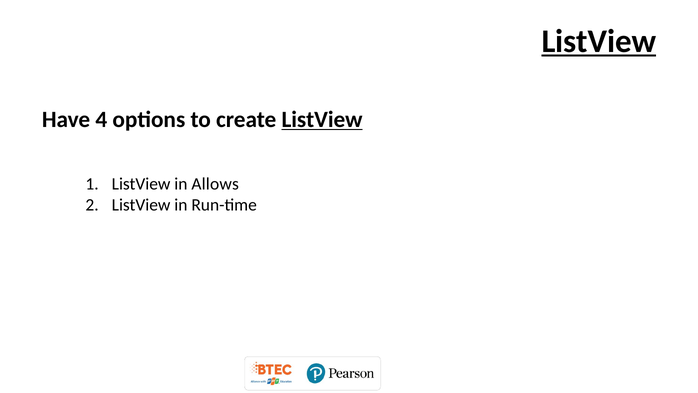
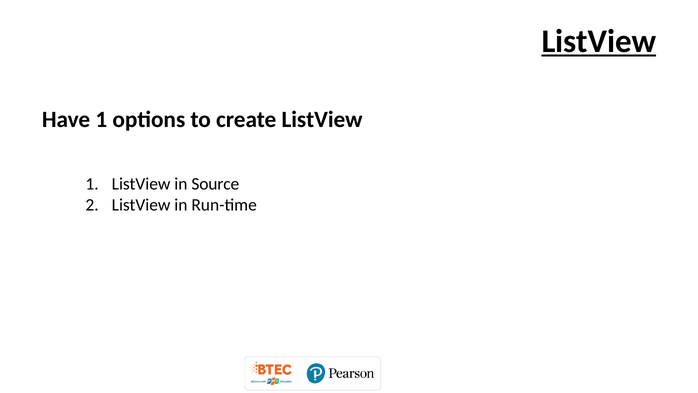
Have 4: 4 -> 1 (101, 119)
ListView underline: present -> none (322, 119)
Allows: Allows -> Source (215, 184)
